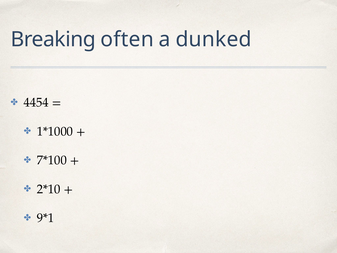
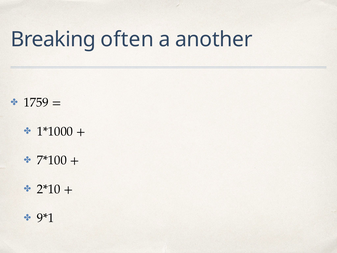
dunked: dunked -> another (214, 39)
4454: 4454 -> 1759 (36, 102)
